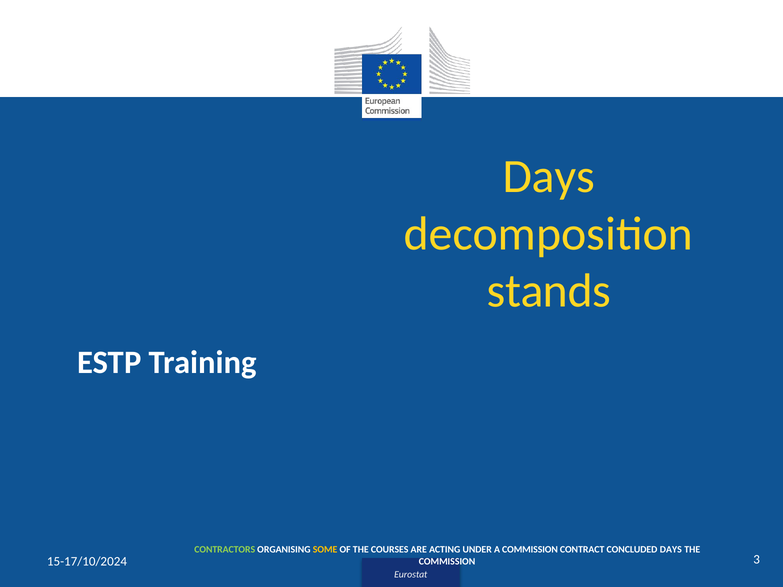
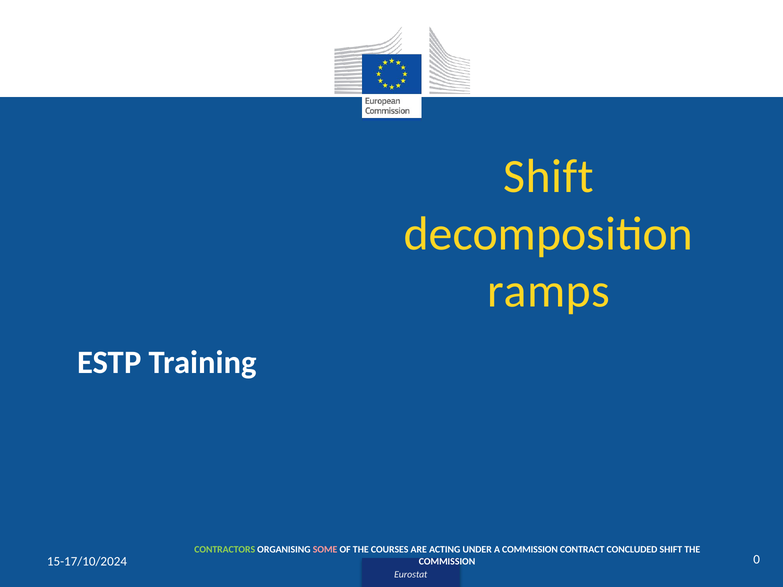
Days: Days -> Shift (548, 177)
stands: stands -> ramps (548, 291)
SOME colour: yellow -> pink (325, 550)
CONCLUDED DAYS: DAYS -> SHIFT (671, 550)
3: 3 -> 0 (757, 560)
